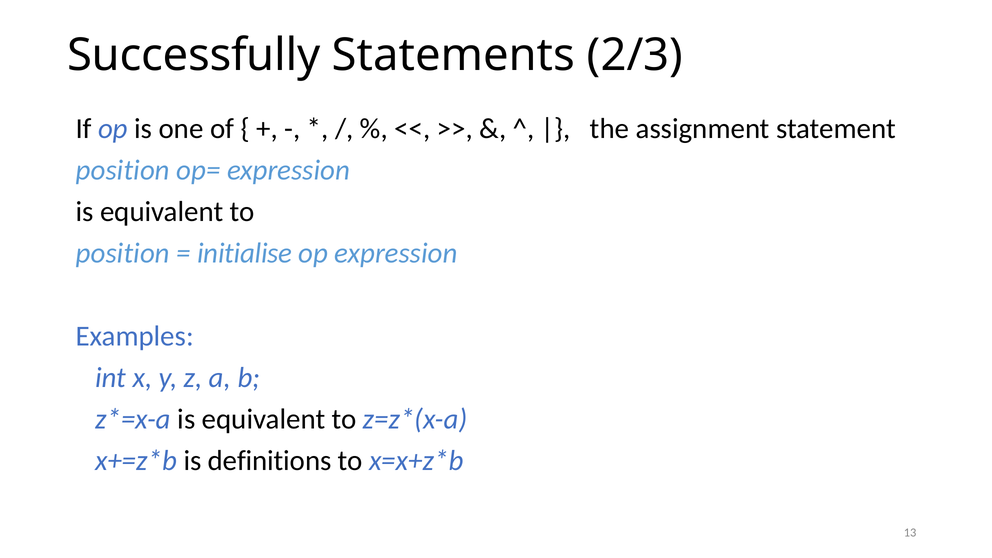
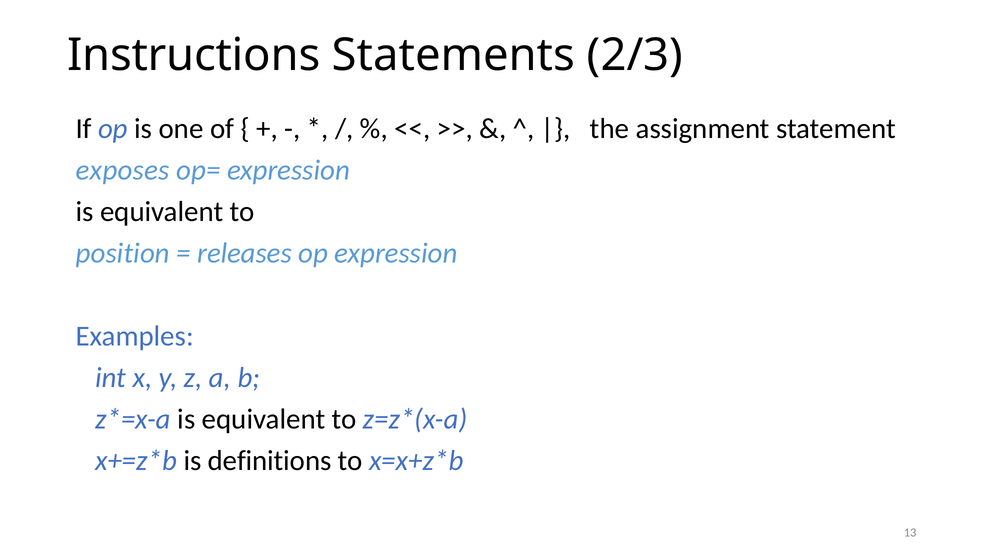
Successfully: Successfully -> Instructions (194, 55)
position: position -> exposes (123, 170)
initialise: initialise -> releases (245, 253)
